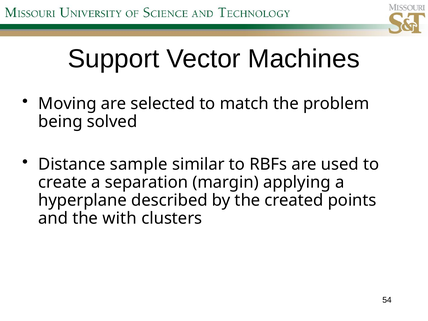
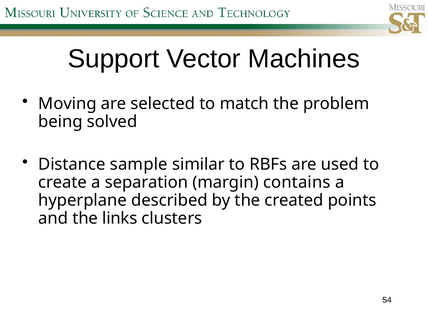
applying: applying -> contains (297, 182)
with: with -> links (120, 218)
